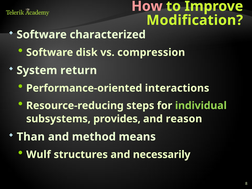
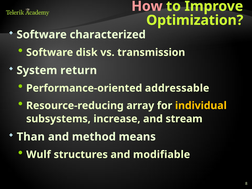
Modification: Modification -> Optimization (195, 20)
compression: compression -> transmission (151, 52)
interactions: interactions -> addressable (177, 88)
steps: steps -> array (140, 106)
individual colour: light green -> yellow (201, 106)
provides: provides -> increase (117, 119)
reason: reason -> stream (184, 119)
necessarily: necessarily -> modifiable (162, 155)
